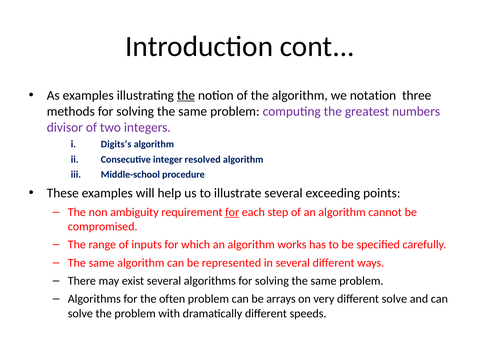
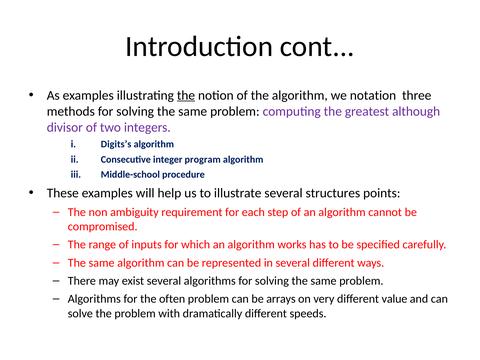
numbers: numbers -> although (416, 111)
resolved: resolved -> program (203, 160)
exceeding: exceeding -> structures (333, 193)
for underline: present -> none (232, 212)
different solve: solve -> value (394, 299)
